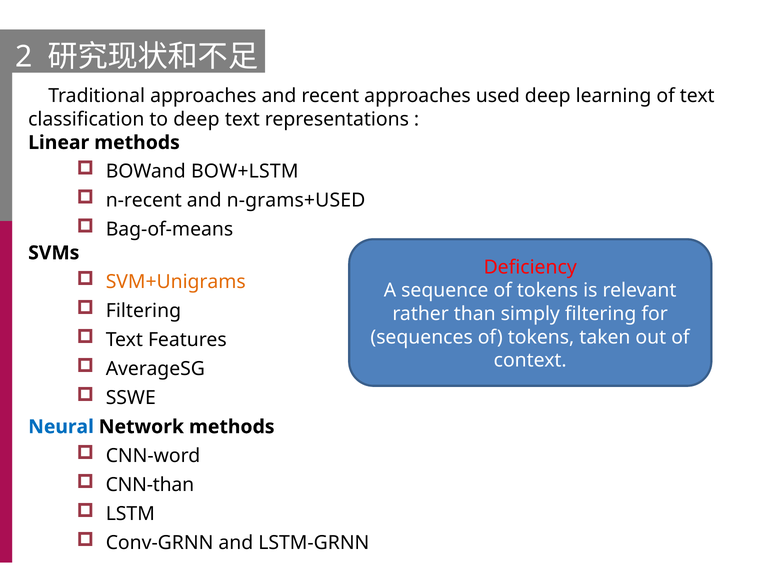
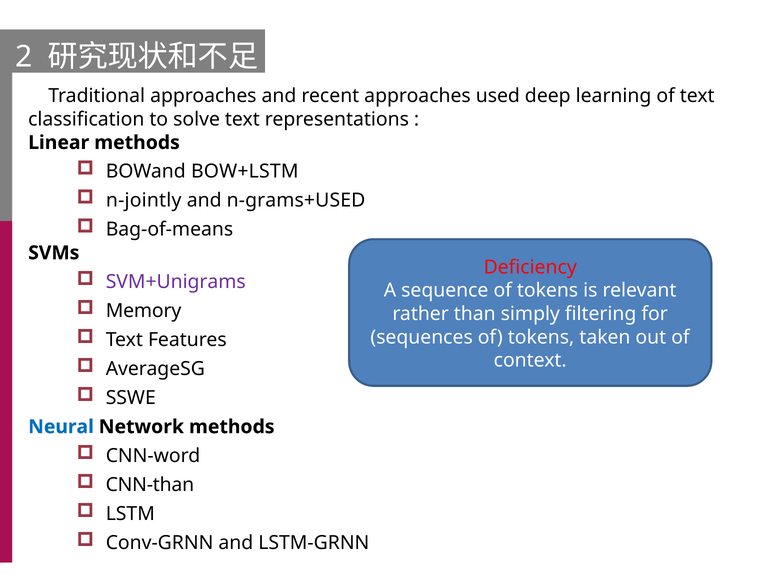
to deep: deep -> solve (197, 119)
n-recent: n-recent -> n-jointly (144, 201)
SVM+Unigrams colour: orange -> purple (176, 282)
Filtering: Filtering -> Memory (144, 311)
